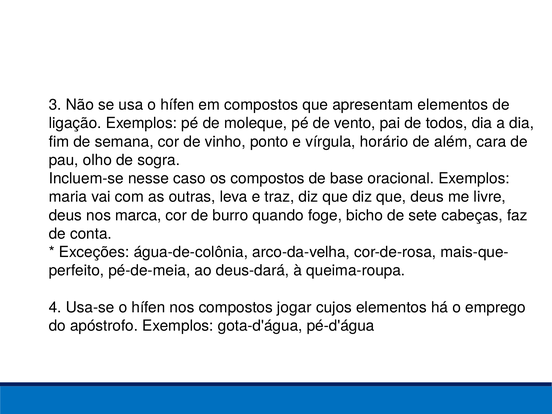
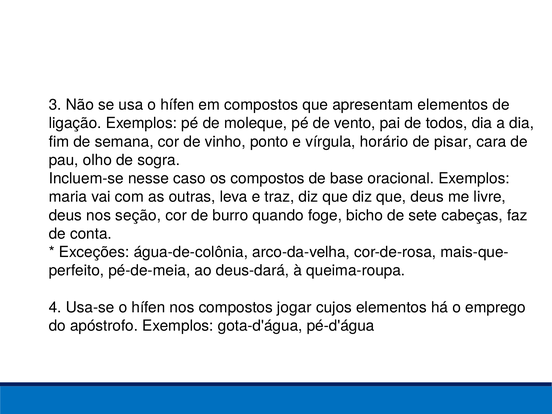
além: além -> pisar (453, 142)
marca: marca -> seção (138, 215)
